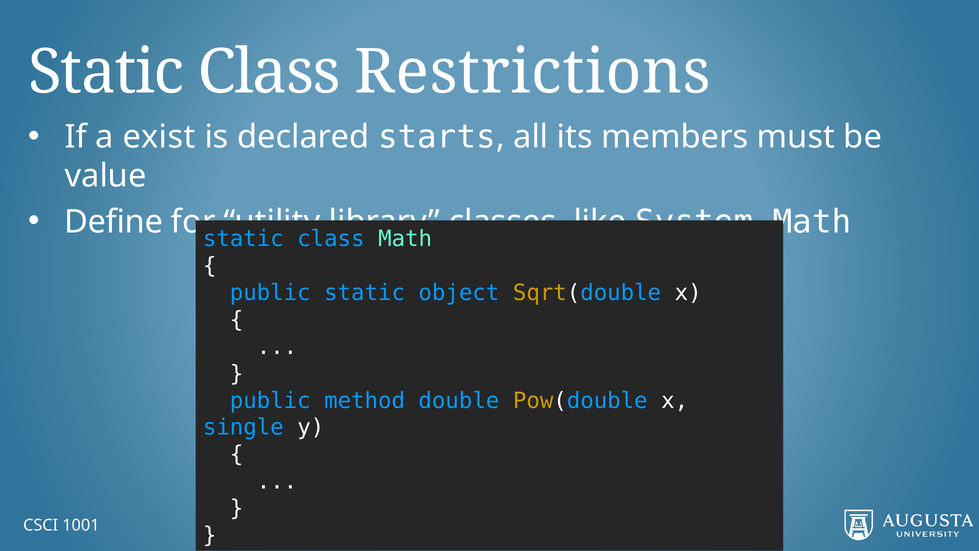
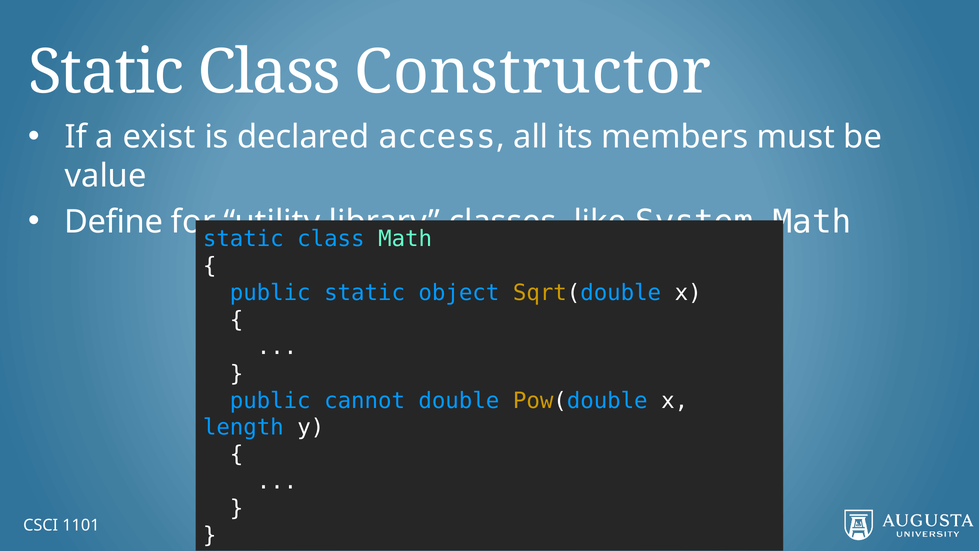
Restrictions: Restrictions -> Constructor (533, 72)
starts: starts -> access (437, 137)
method: method -> cannot (365, 400)
single: single -> length (243, 427)
1001: 1001 -> 1101 (81, 525)
